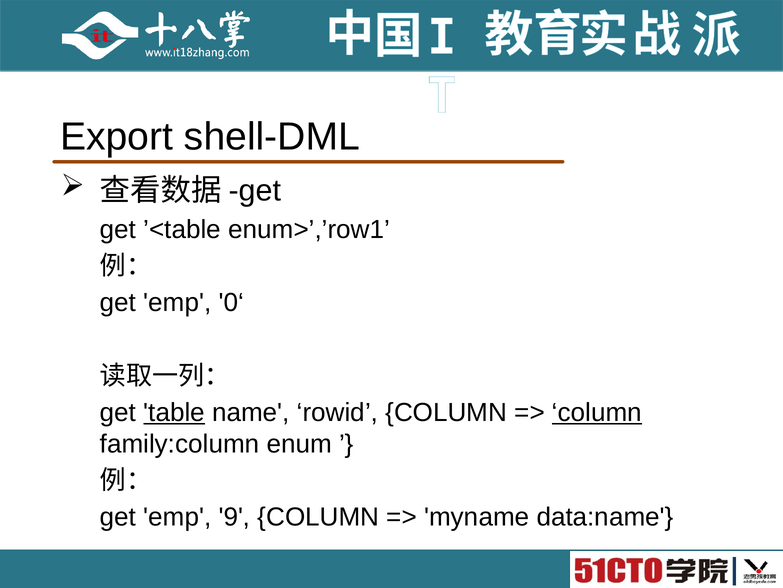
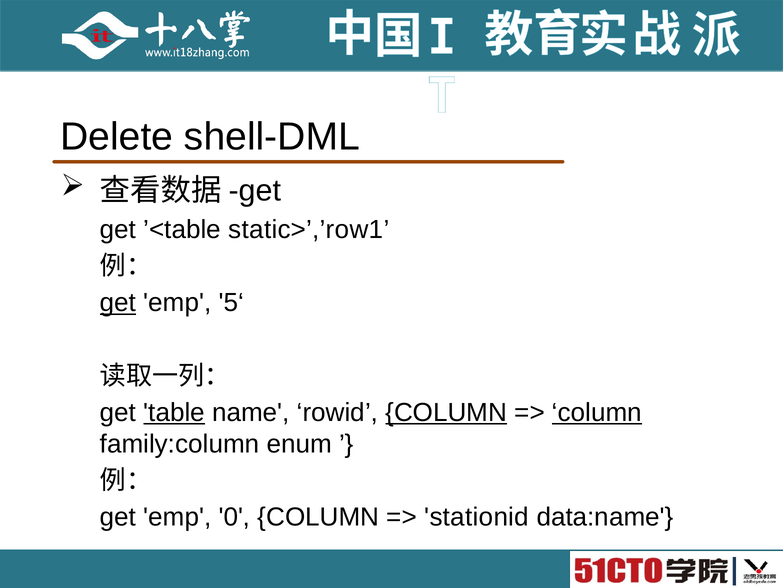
Export: Export -> Delete (117, 137)
enum>’,’row1: enum>’,’row1 -> static>’,’row1 (309, 229)
get underline: none -> present (118, 302)
0‘: 0‘ -> 5‘ (231, 302)
COLUMN underline: none -> present (446, 412)
9: 9 -> 0 (234, 516)
myname: myname -> stationid (477, 516)
